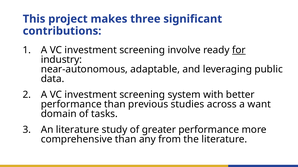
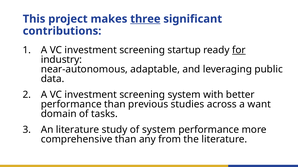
three underline: none -> present (145, 19)
involve: involve -> startup (184, 50)
of greater: greater -> system (159, 130)
